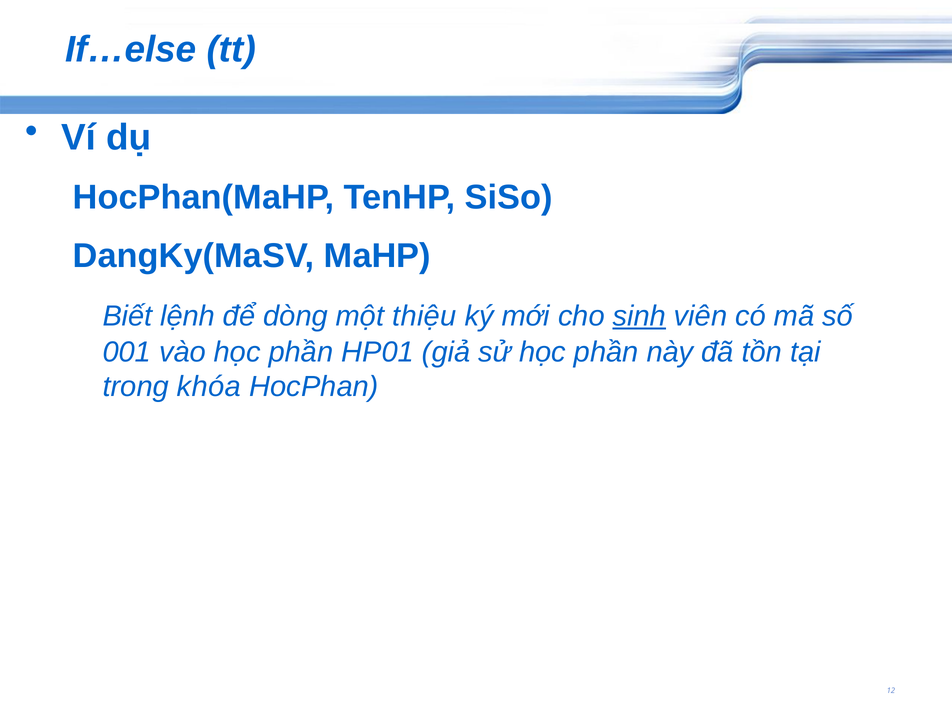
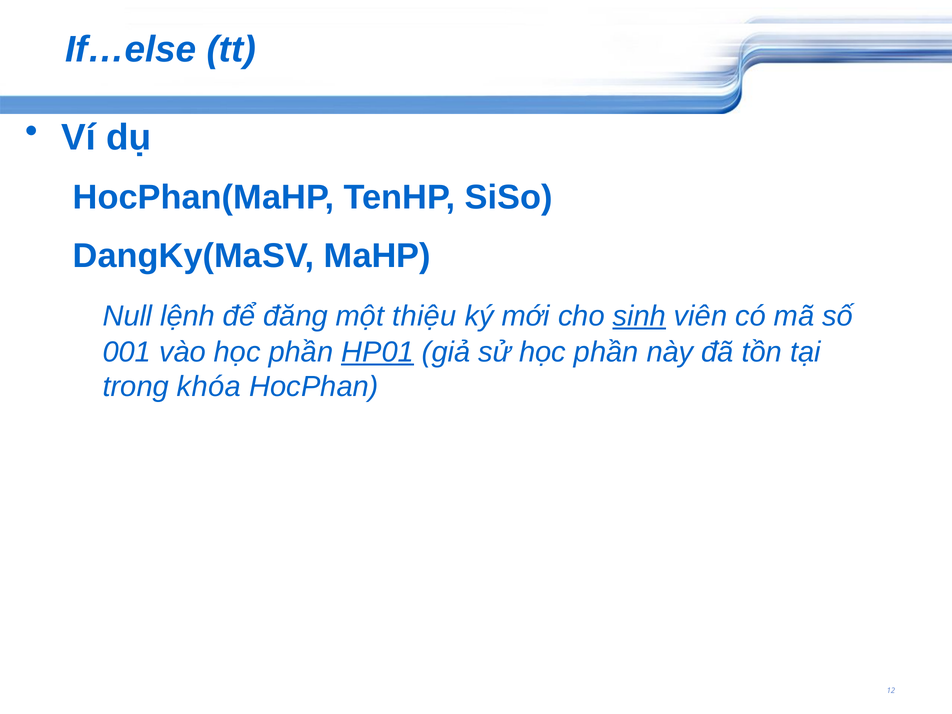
Biết: Biết -> Null (128, 316)
dòng: dòng -> đăng (296, 316)
HP01 underline: none -> present (378, 352)
